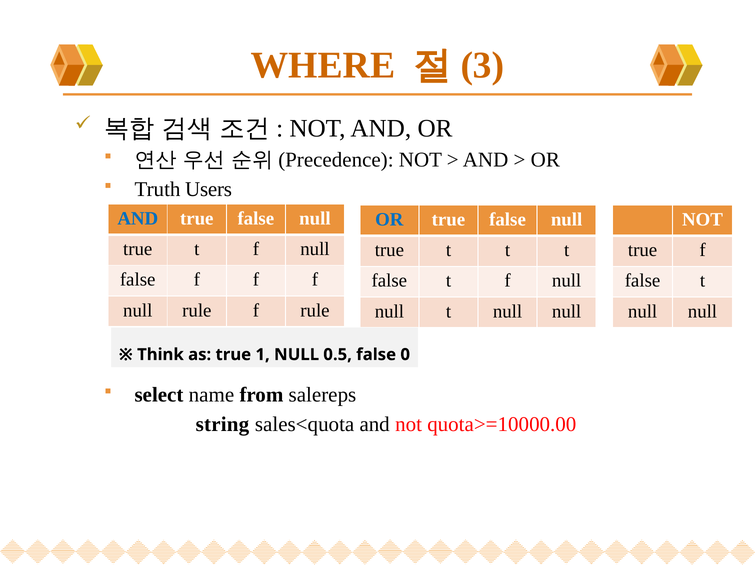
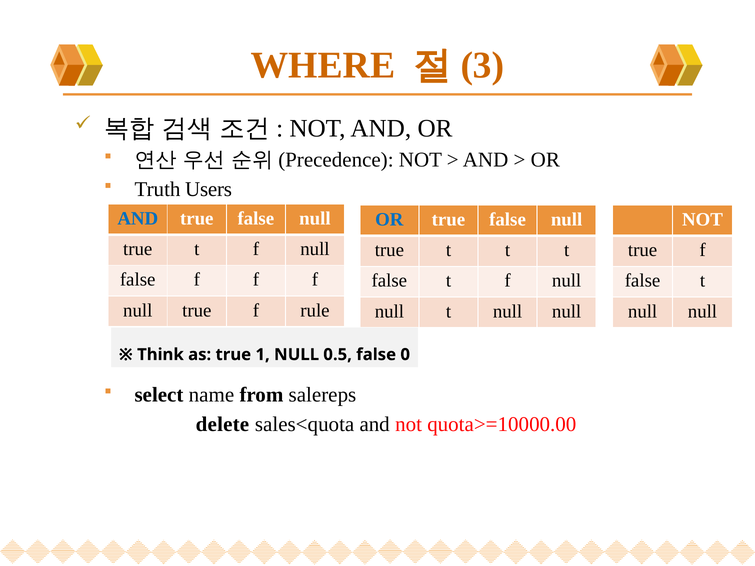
rule: rule -> true (197, 310)
string: string -> delete (222, 424)
